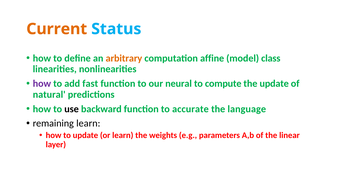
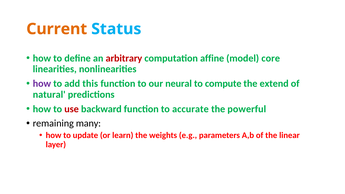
arbitrary colour: orange -> red (124, 58)
class: class -> core (271, 58)
fast: fast -> this (90, 84)
the update: update -> extend (274, 84)
use colour: black -> red (72, 109)
language: language -> powerful (247, 109)
remaining learn: learn -> many (88, 123)
